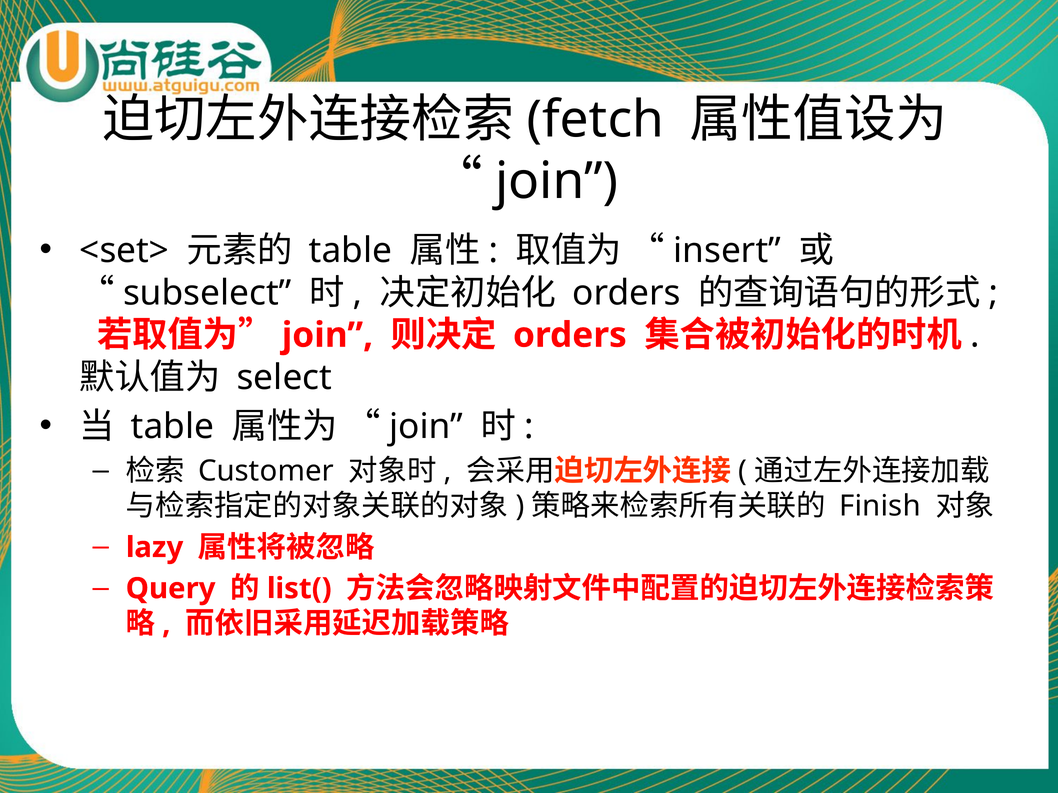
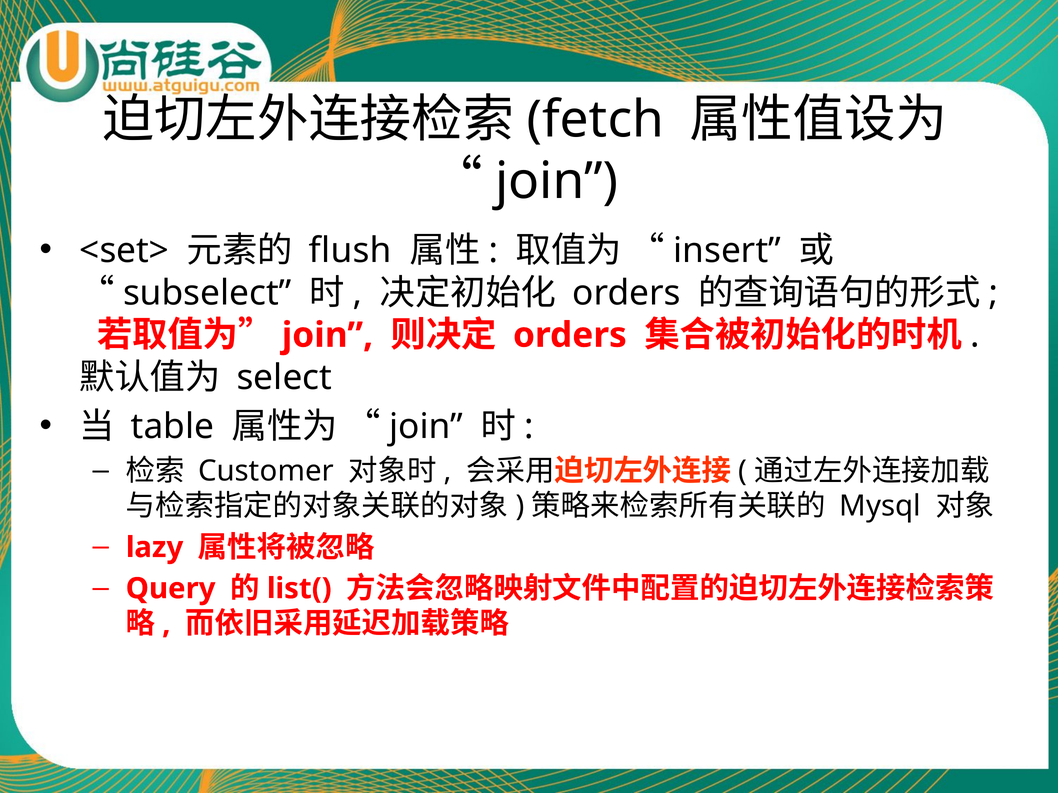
table: table -> flush (350, 251)
Finish: Finish -> Mysql (880, 507)
